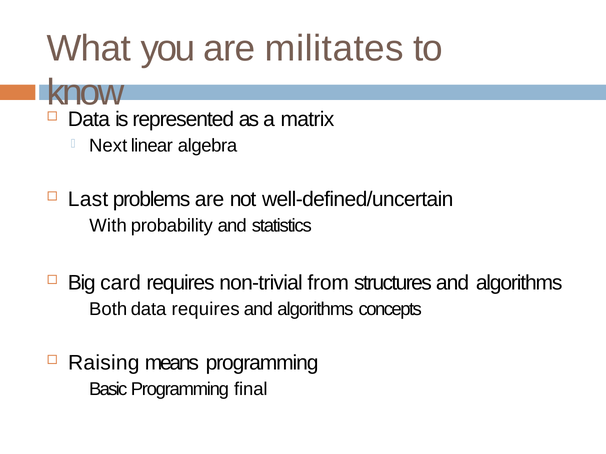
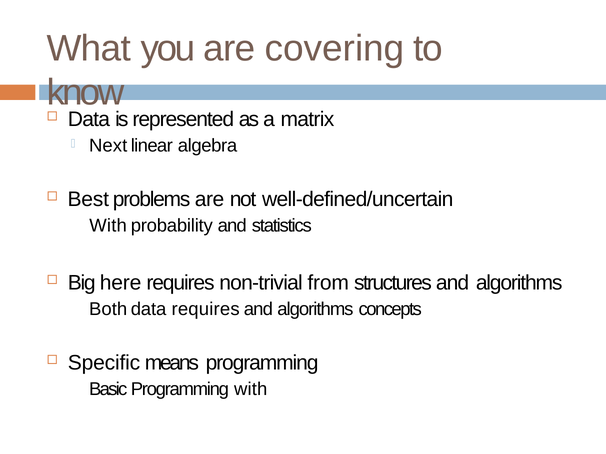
militates: militates -> covering (335, 48)
Last: Last -> Best (88, 199)
card: card -> here (121, 283)
Raising: Raising -> Specific (104, 363)
Programming final: final -> with (251, 390)
